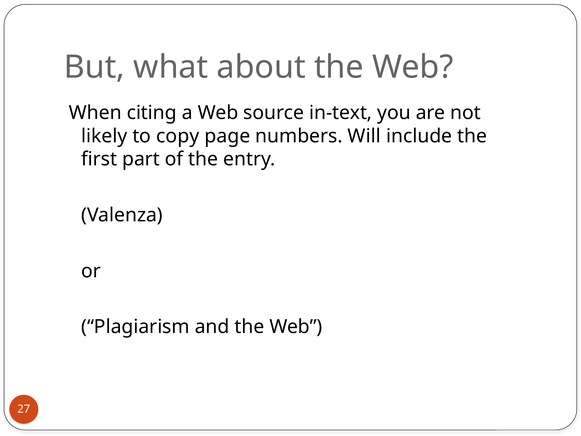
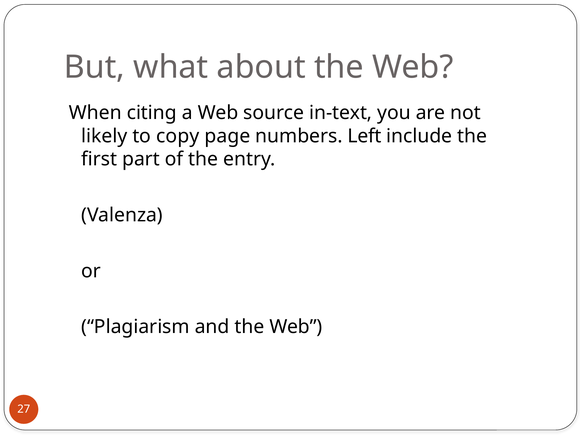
Will: Will -> Left (364, 136)
